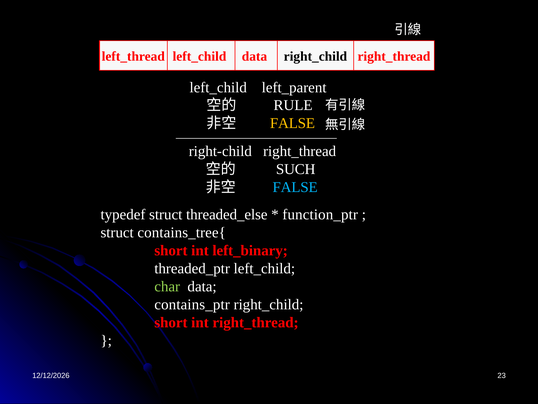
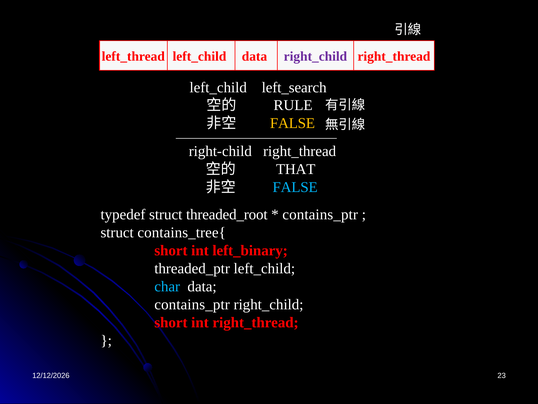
right_child colour: black -> purple (315, 56)
left_parent: left_parent -> left_search (294, 87)
SUCH: SUCH -> THAT (296, 169)
threaded_else: threaded_else -> threaded_root (227, 214)
function_ptr: function_ptr -> contains_ptr (320, 214)
char colour: light green -> light blue (167, 286)
